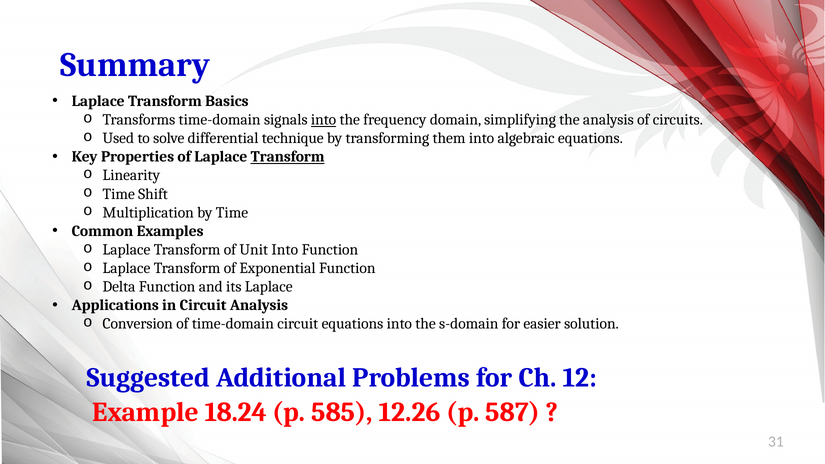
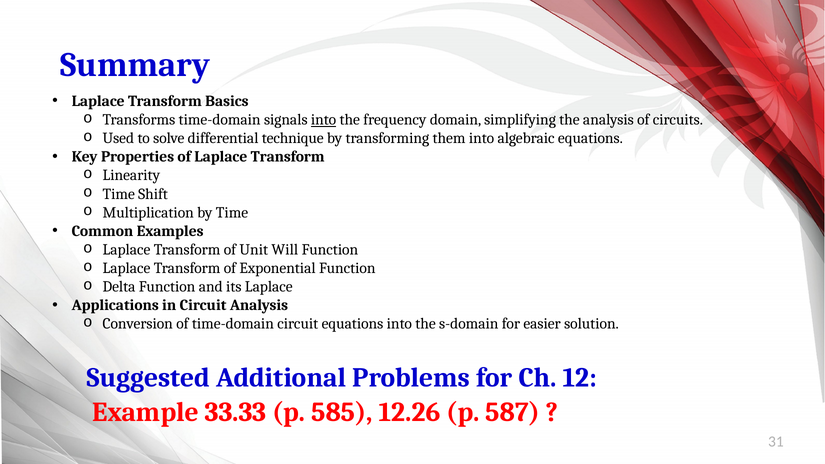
Transform underline: present -> none (288, 157)
Unit Into: Into -> Will (285, 250)
18.24: 18.24 -> 33.33 (236, 412)
